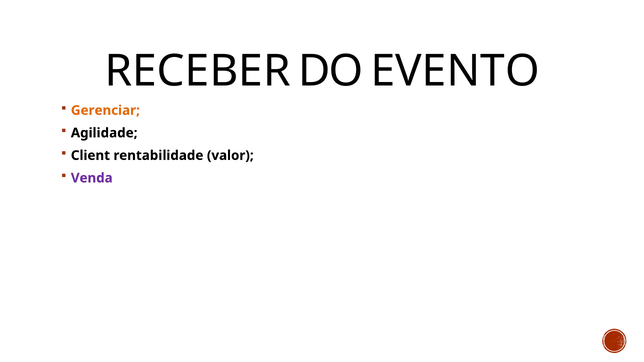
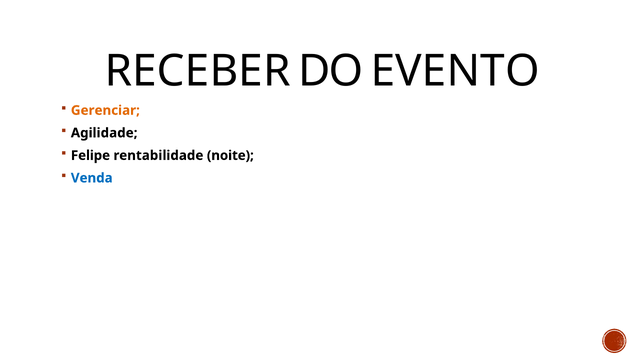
Client: Client -> Felipe (90, 156)
valor: valor -> noite (230, 156)
Venda colour: purple -> blue (92, 178)
